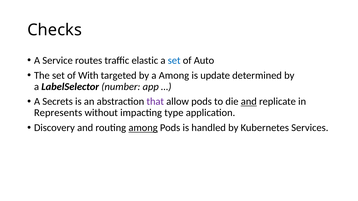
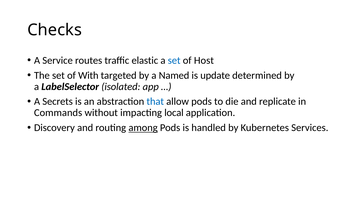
Auto: Auto -> Host (204, 61)
a Among: Among -> Named (174, 75)
number: number -> isolated (121, 87)
that colour: purple -> blue (155, 102)
and underline: present -> none (249, 102)
Represents: Represents -> Commands (58, 113)
type: type -> local (174, 113)
